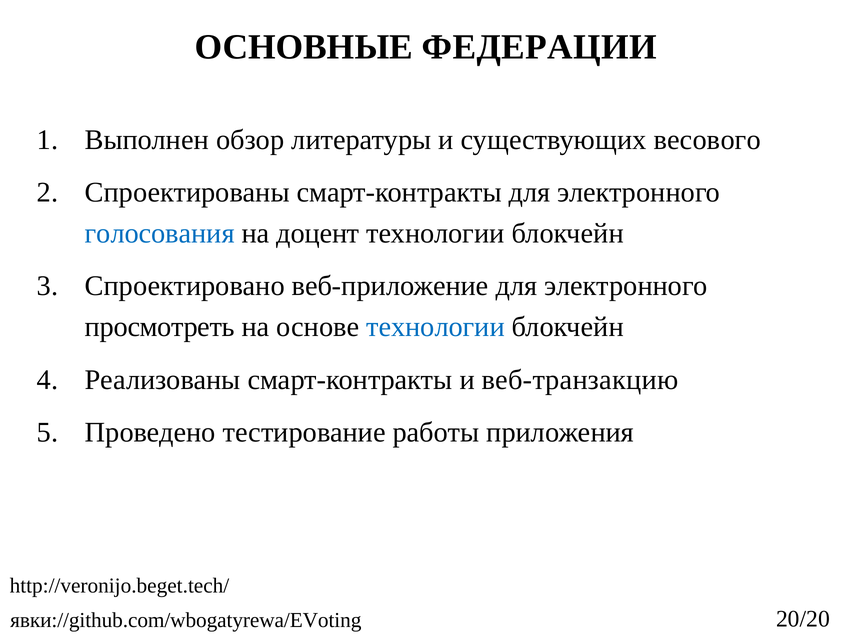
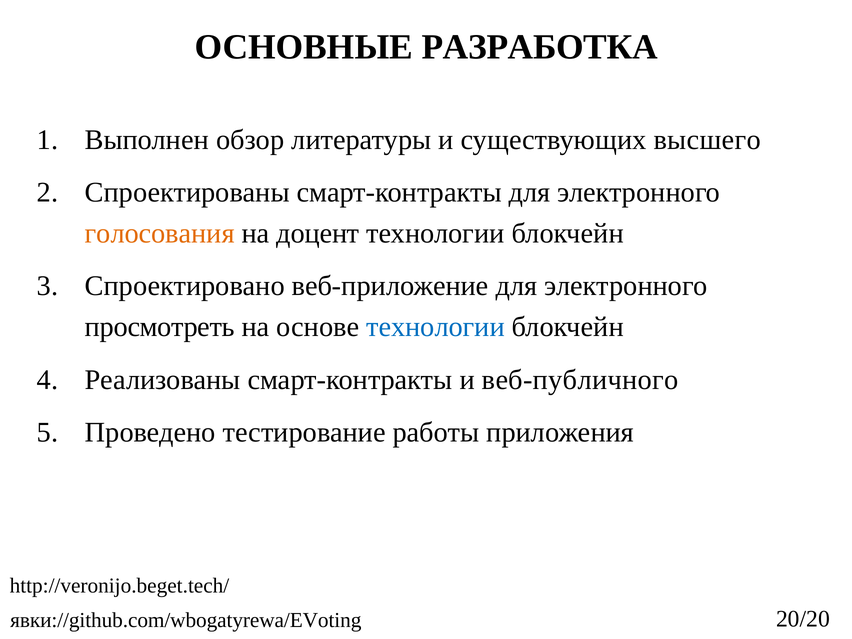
ФЕДЕРАЦИИ: ФЕДЕРАЦИИ -> РАЗРАБОТКА (540, 47)
весового: весового -> высшего (707, 140)
голосования colour: blue -> orange (160, 233)
веб-транзакцию: веб-транзакцию -> веб-публичного (580, 380)
